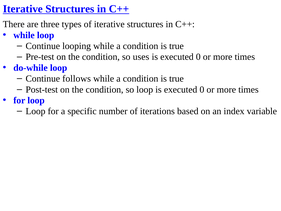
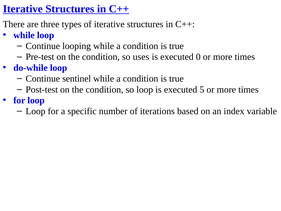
follows: follows -> sentinel (77, 79)
loop is executed 0: 0 -> 5 (202, 89)
